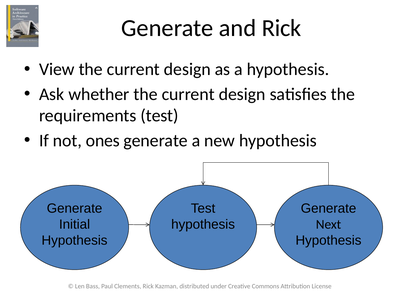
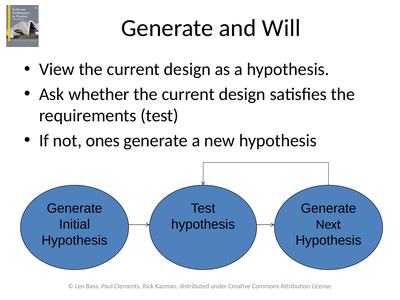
and Rick: Rick -> Will (281, 28)
